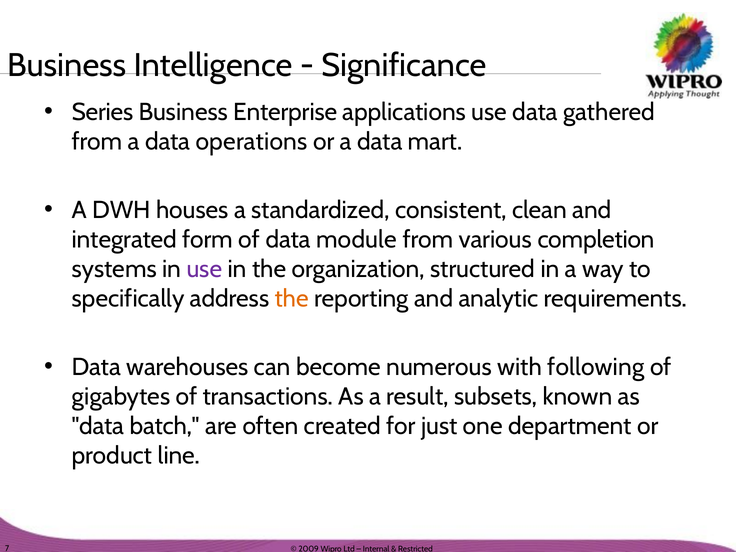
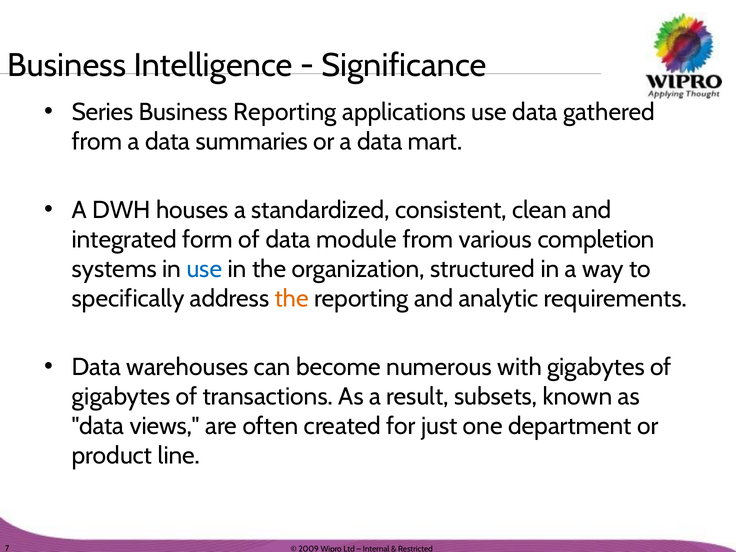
Business Enterprise: Enterprise -> Reporting (285, 112)
operations: operations -> summaries (252, 142)
use colour: purple -> blue (204, 269)
with following: following -> gigabytes (596, 367)
batch: batch -> views (165, 426)
